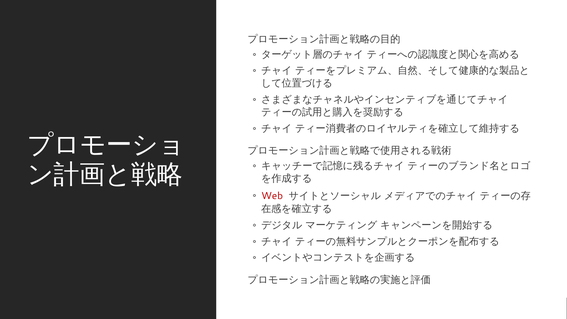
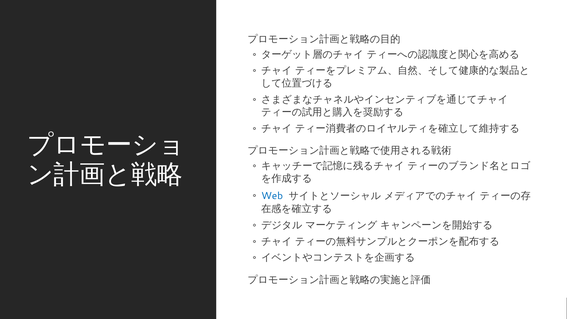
Web colour: red -> blue (272, 196)
